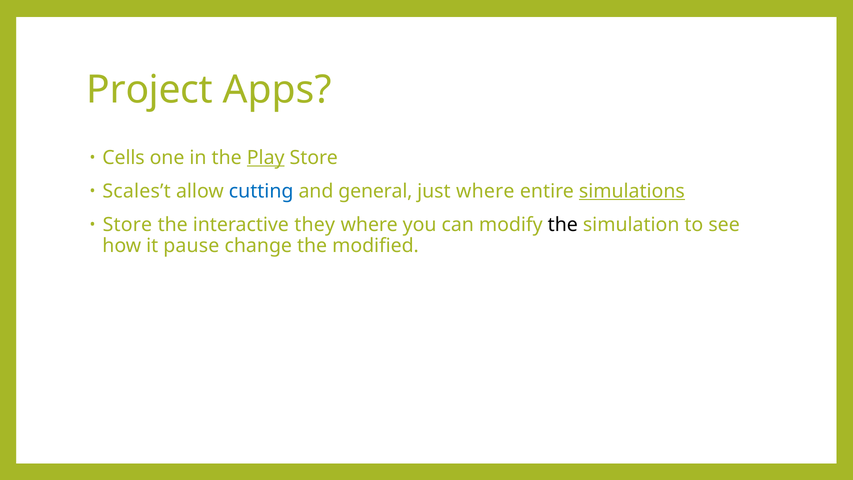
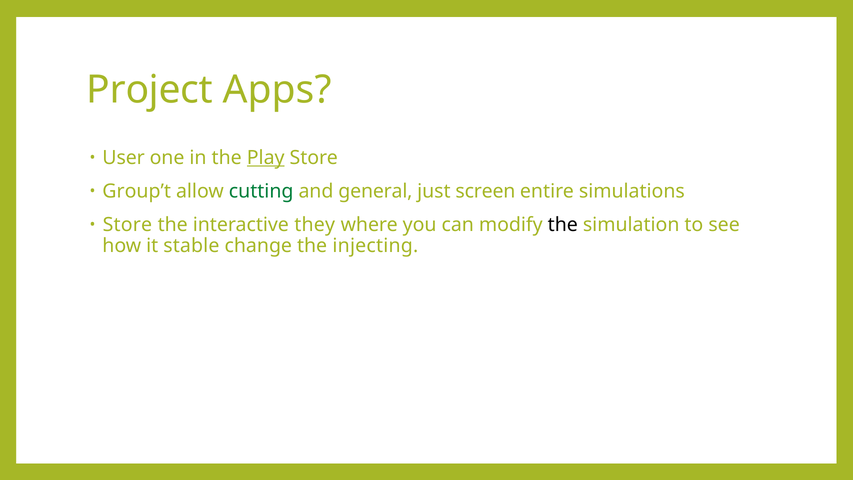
Cells: Cells -> User (124, 158)
Scales’t: Scales’t -> Group’t (137, 191)
cutting colour: blue -> green (261, 191)
just where: where -> screen (485, 191)
simulations underline: present -> none (632, 191)
pause: pause -> stable (191, 246)
modified: modified -> injecting (375, 246)
